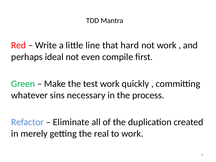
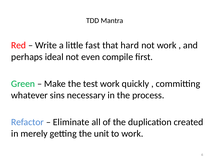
line: line -> fast (93, 45)
real: real -> unit (102, 134)
